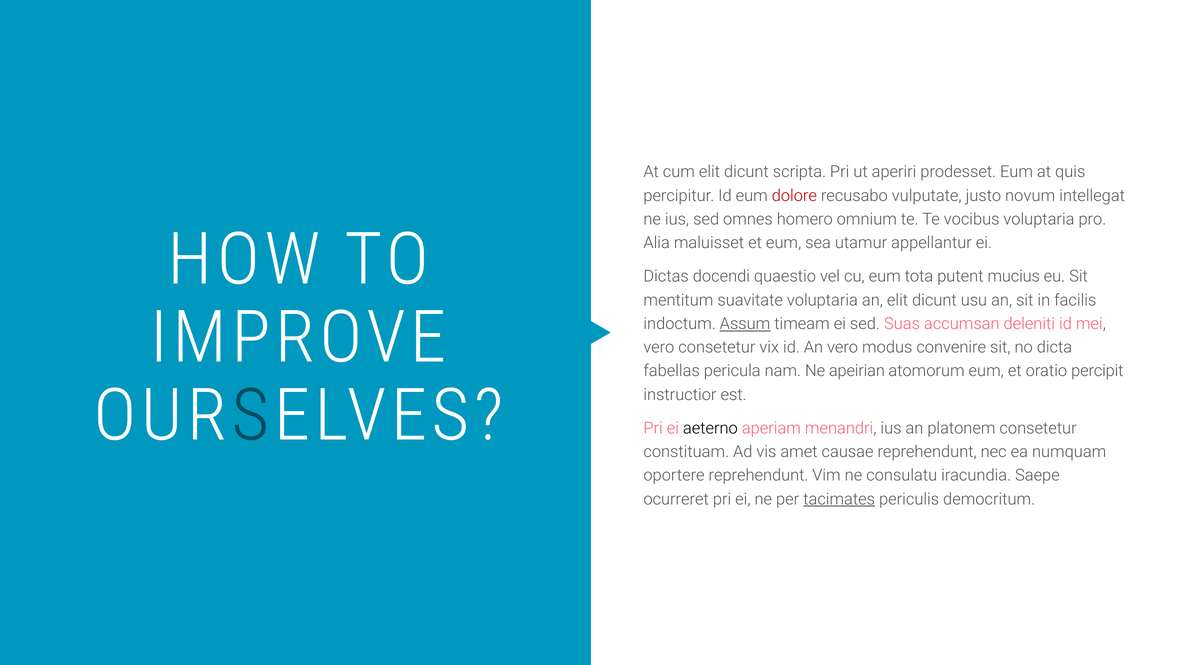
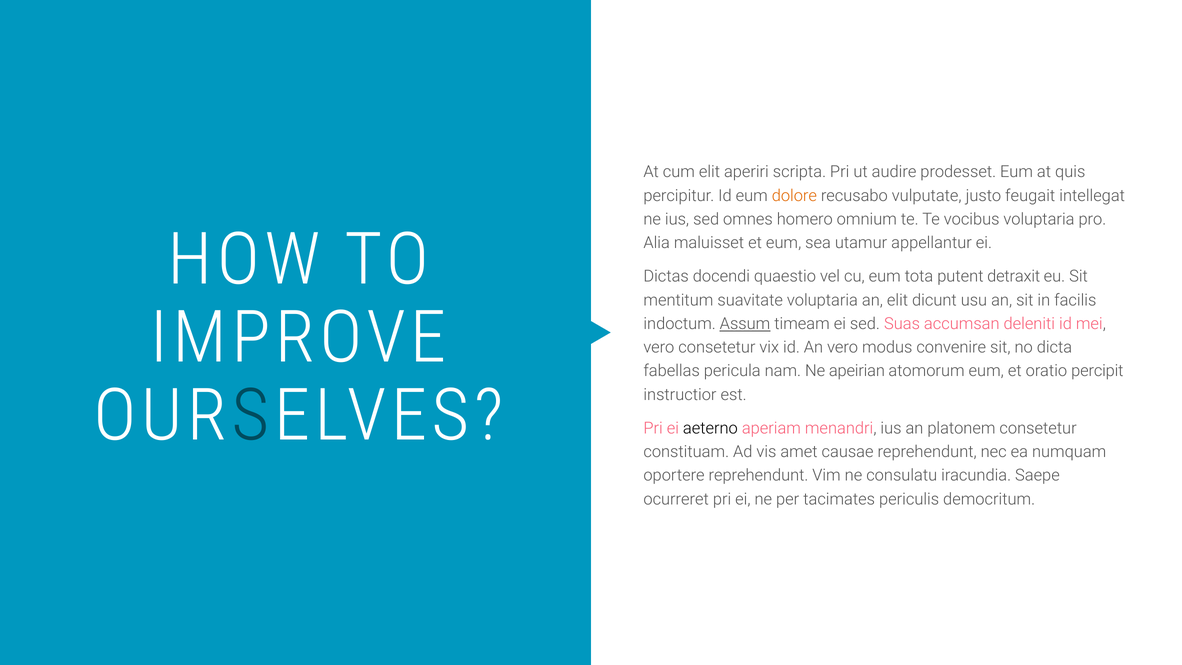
cum elit dicunt: dicunt -> aperiri (746, 172)
aperiri: aperiri -> audire (894, 172)
dolore colour: red -> orange (794, 196)
novum: novum -> feugait (1030, 196)
mucius: mucius -> detraxit (1014, 276)
tacimates underline: present -> none (839, 499)
